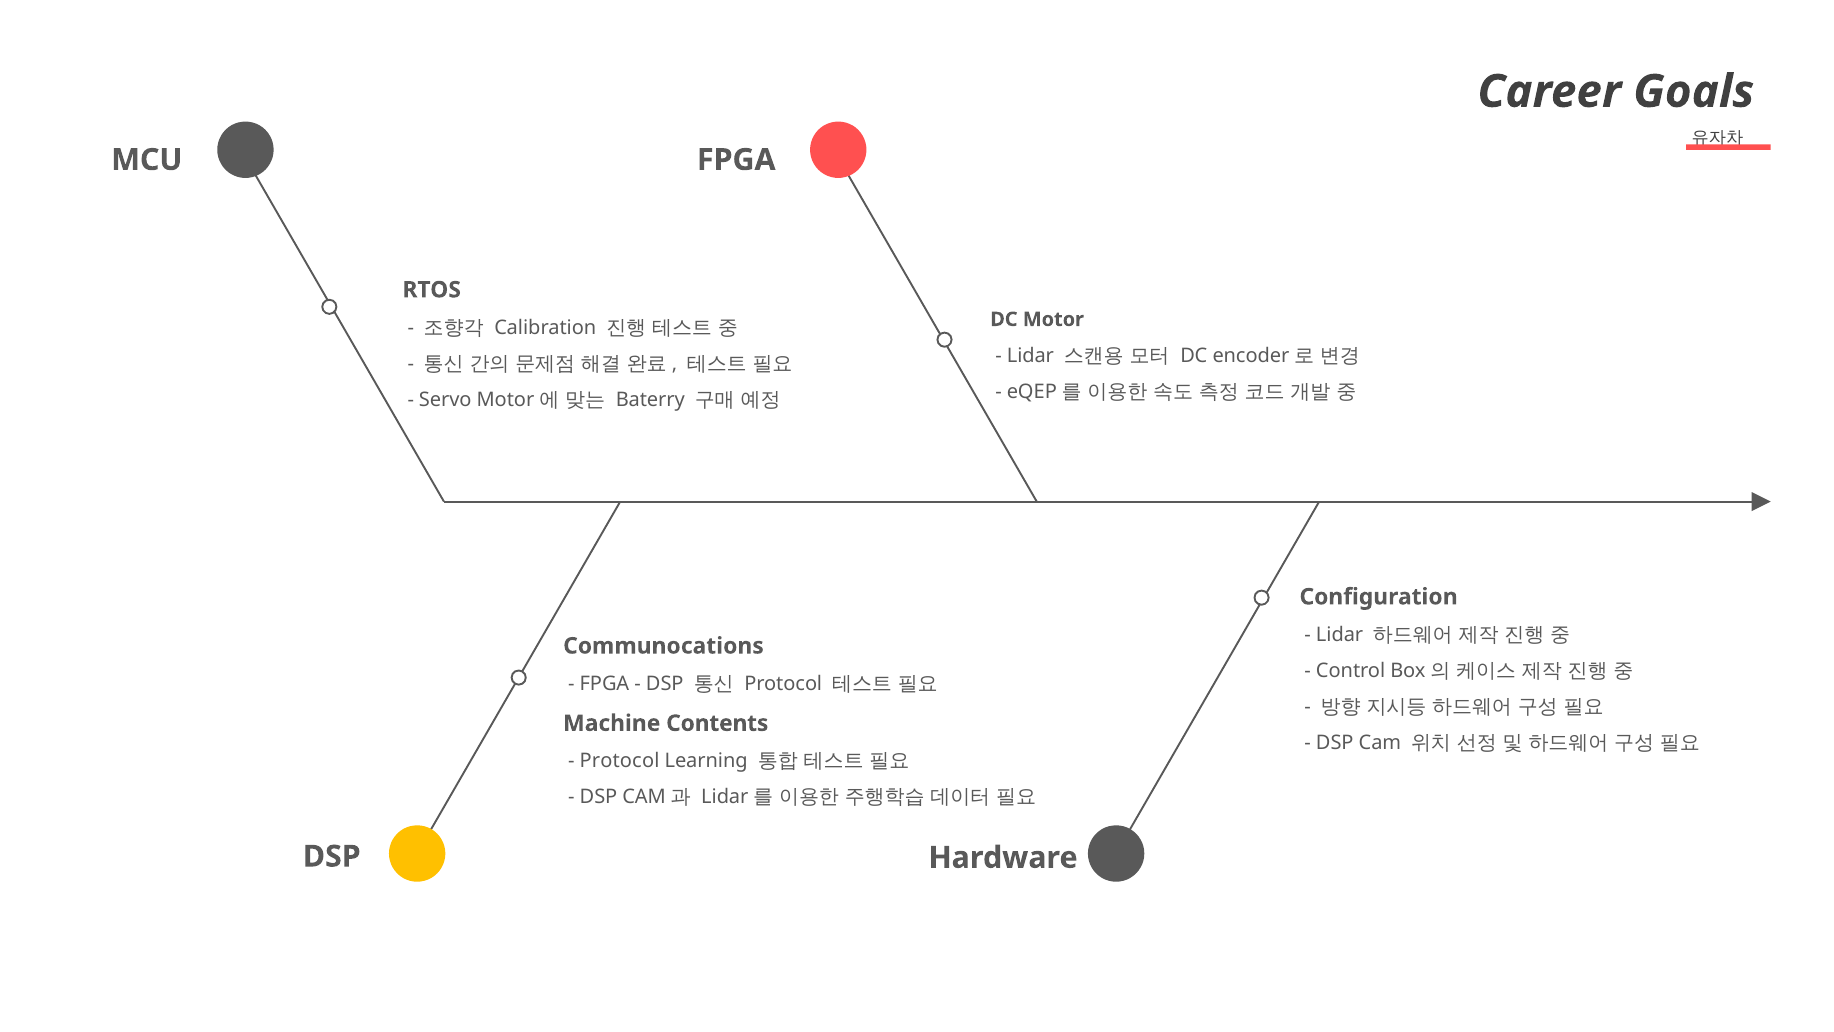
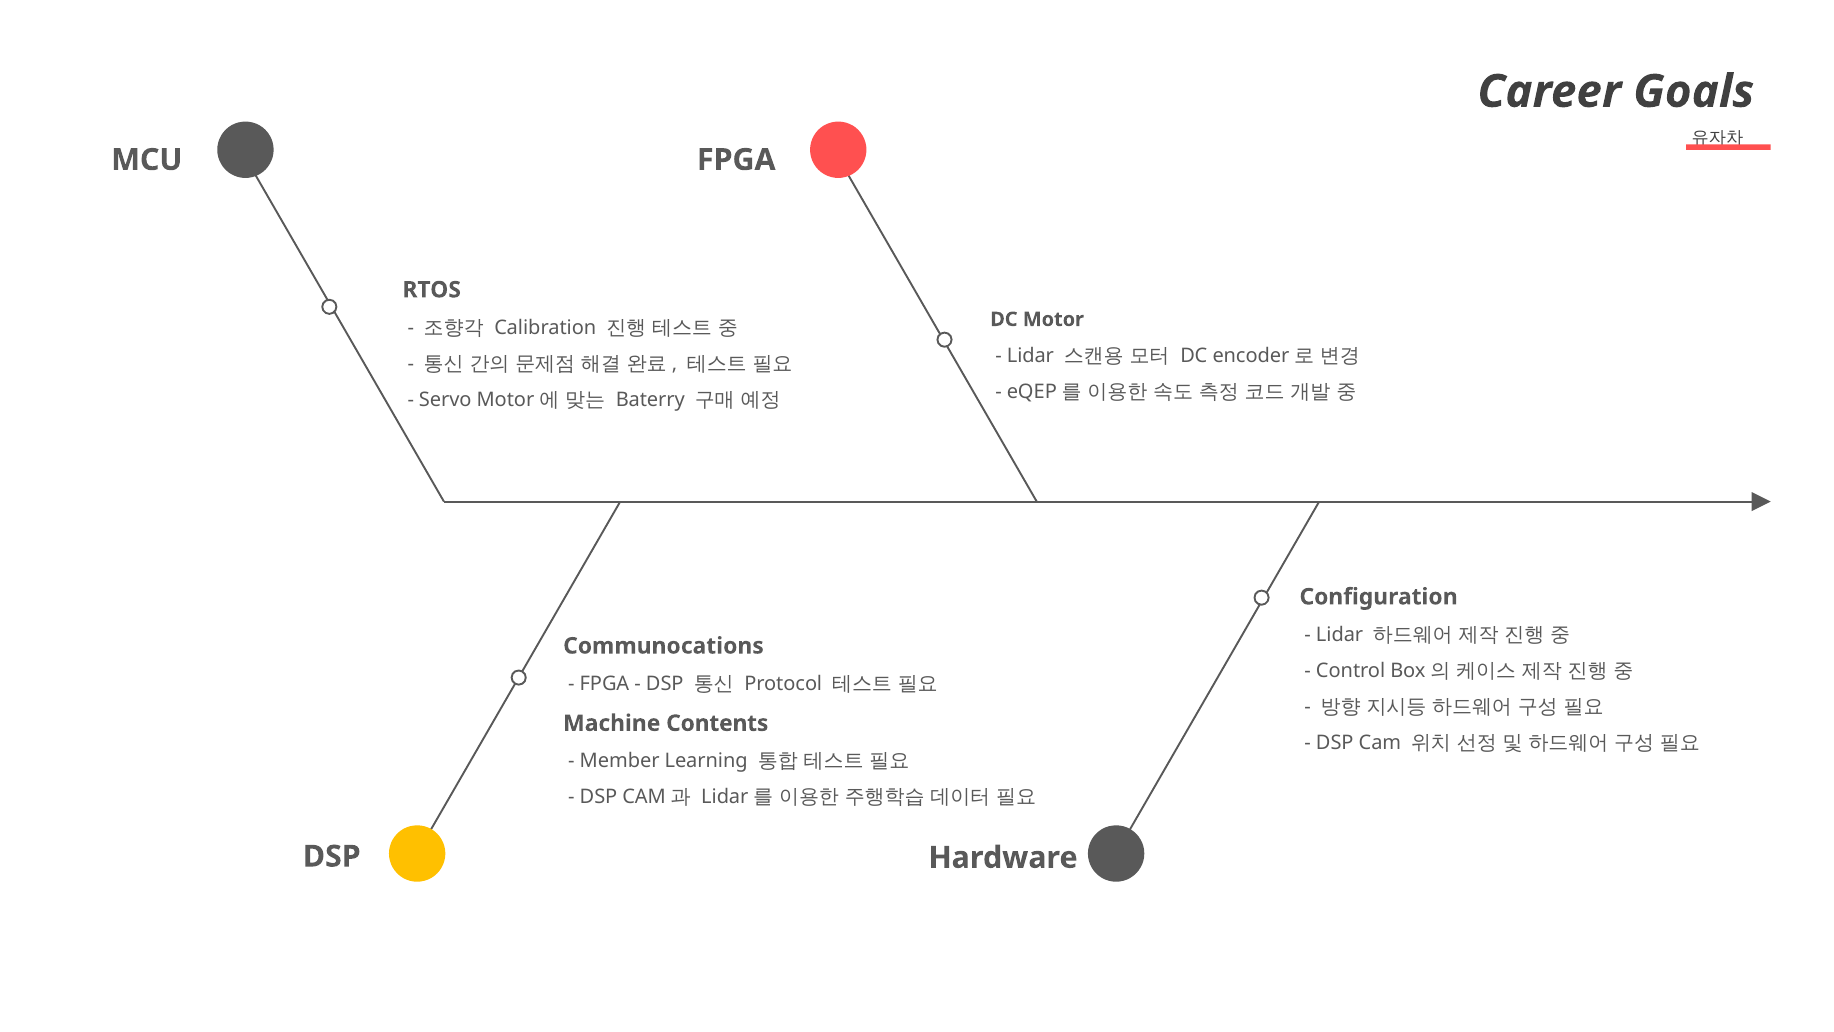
Protocol: Protocol -> Member (620, 761)
